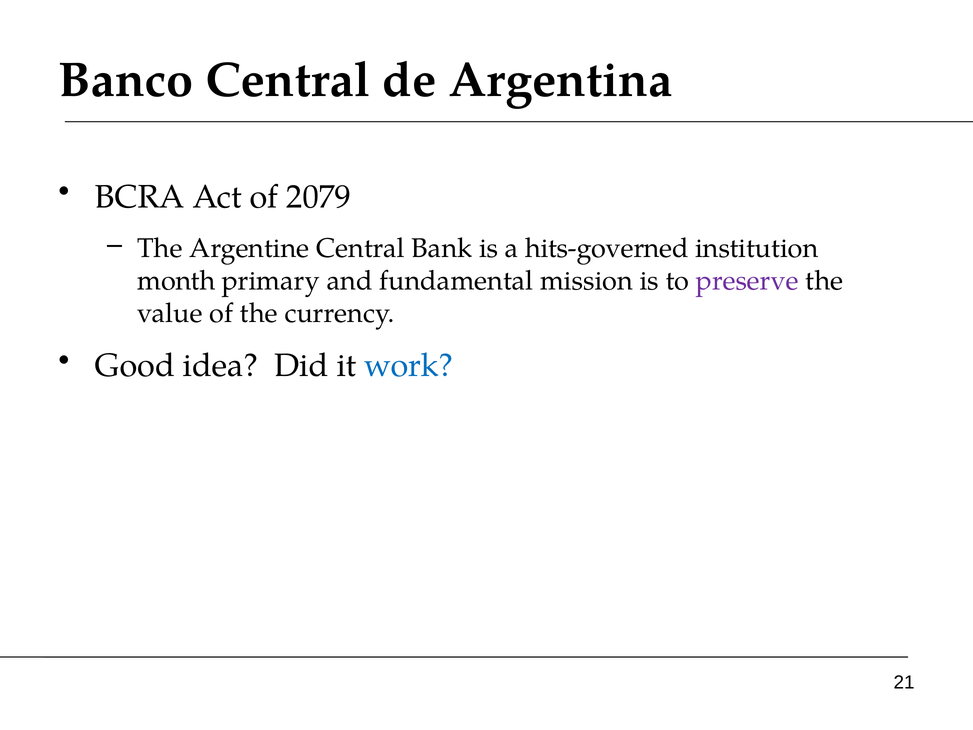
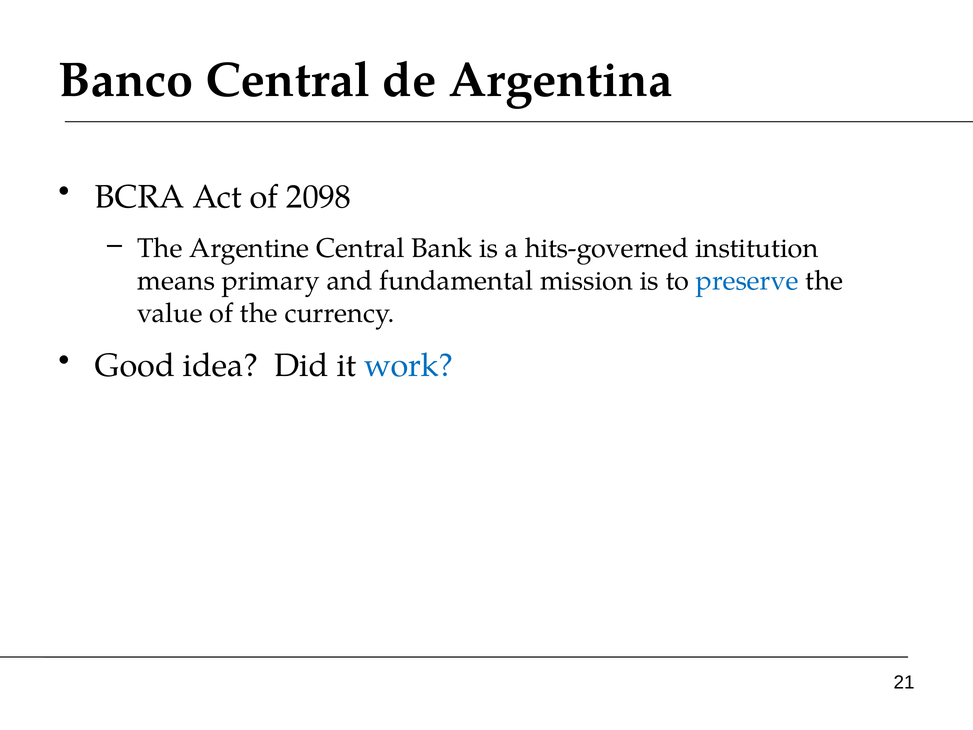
2079: 2079 -> 2098 (319, 197)
month: month -> means (176, 281)
preserve colour: purple -> blue (747, 281)
